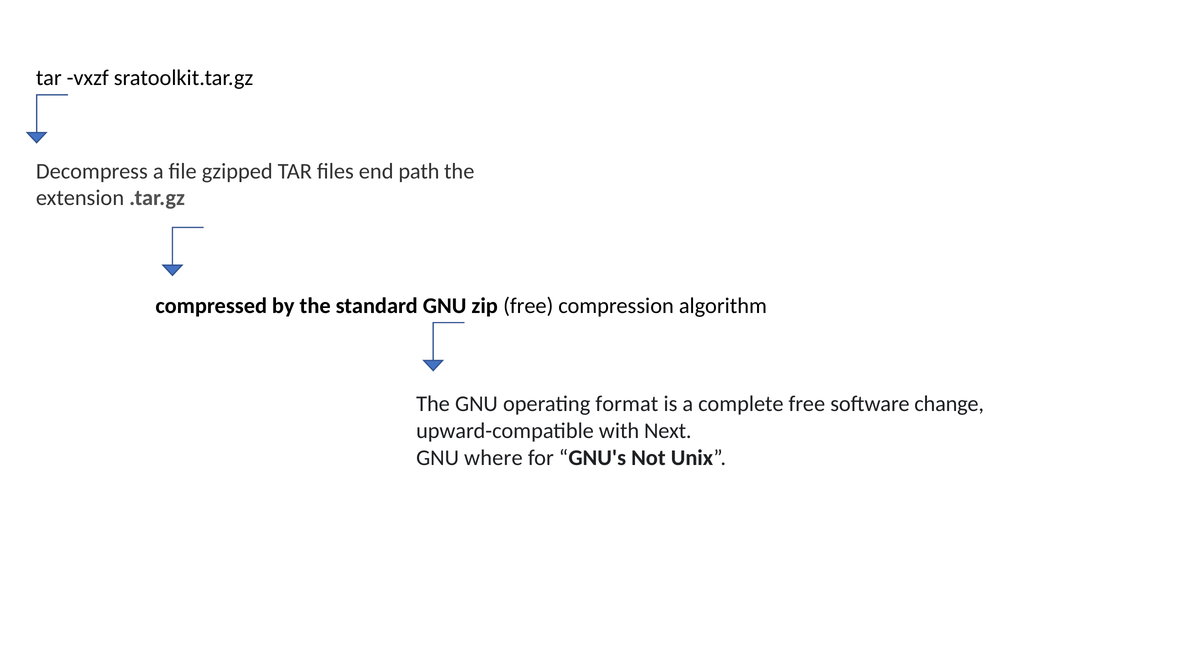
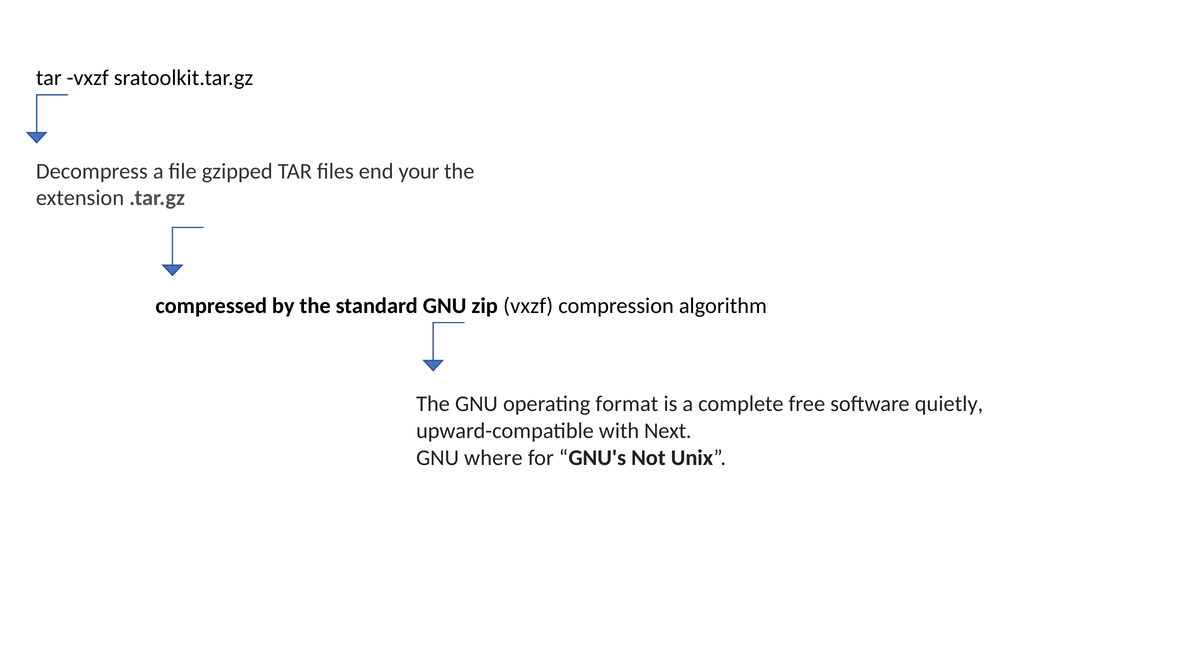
path: path -> your (419, 171)
zip free: free -> vxzf (528, 306)
change: change -> quietly (949, 404)
